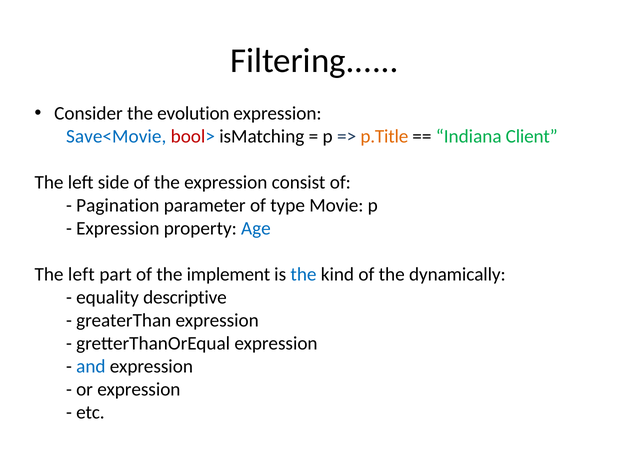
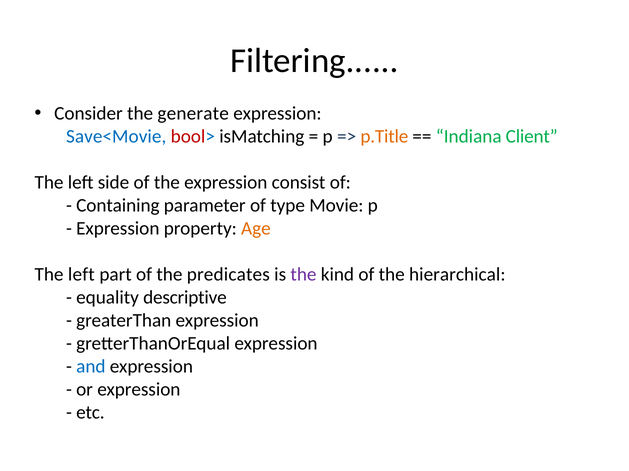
evolution: evolution -> generate (193, 114)
Pagination: Pagination -> Containing (118, 206)
Age colour: blue -> orange (256, 229)
implement: implement -> predicates (228, 275)
the colour: blue -> purple (304, 275)
dynamically: dynamically -> hierarchical (457, 275)
